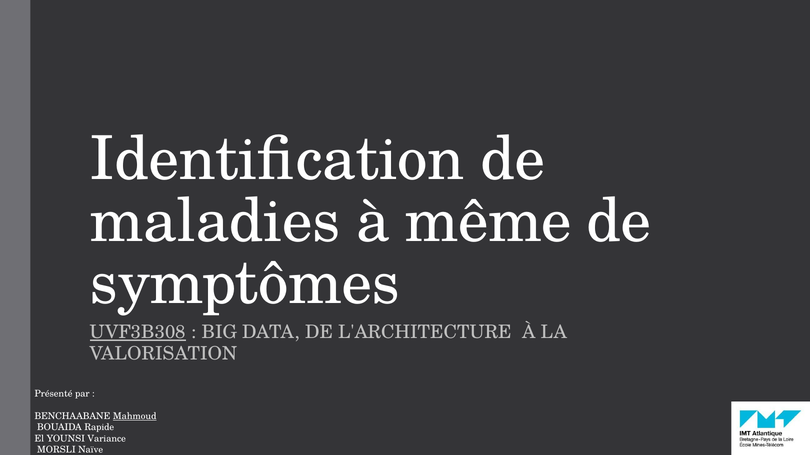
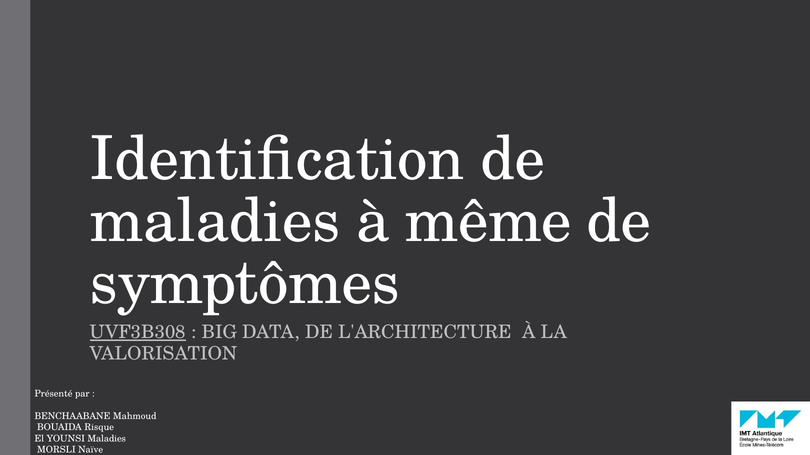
Mahmoud underline: present -> none (135, 417)
Rapide: Rapide -> Risque (99, 428)
YOUNSI Variance: Variance -> Maladies (107, 439)
